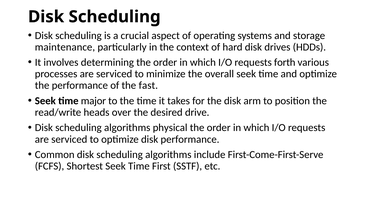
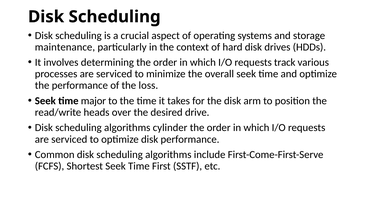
forth: forth -> track (285, 63)
fast: fast -> loss (148, 86)
physical: physical -> cylinder (170, 128)
